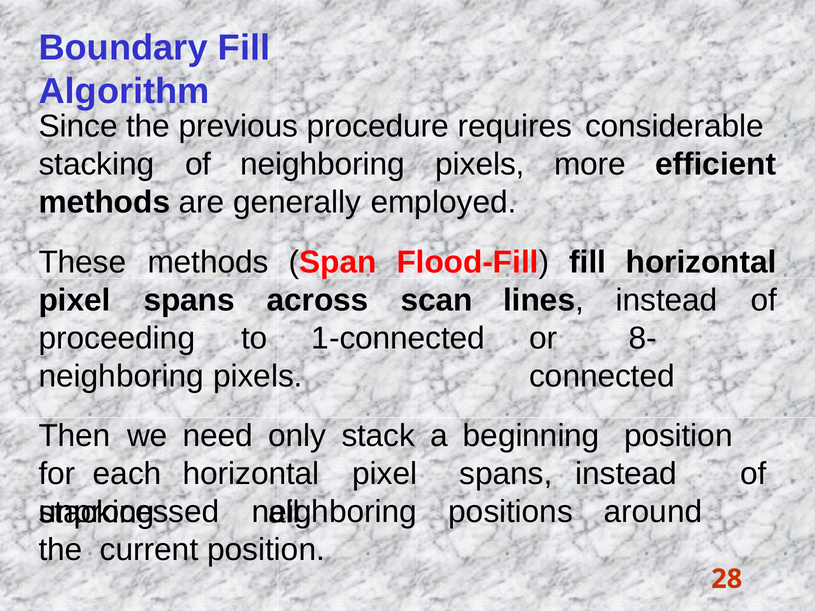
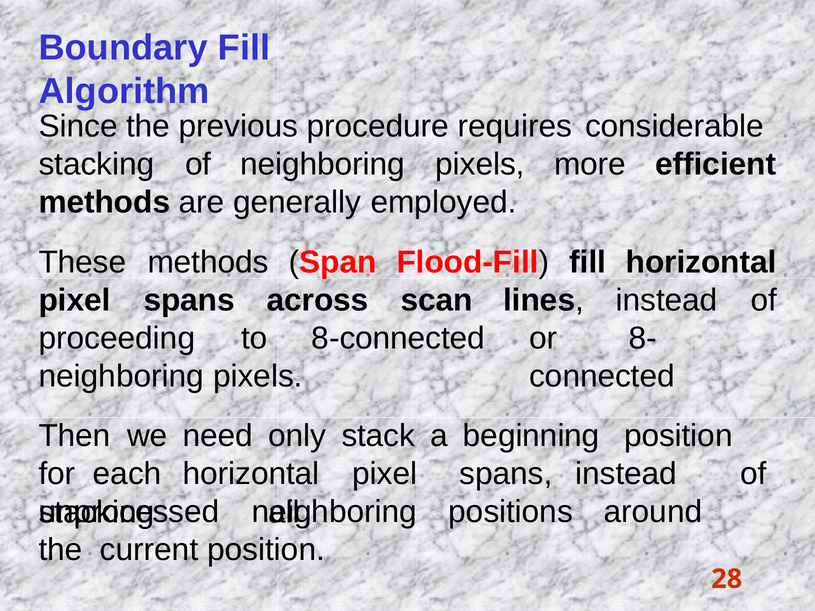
1-connected: 1-connected -> 8-connected (398, 338)
